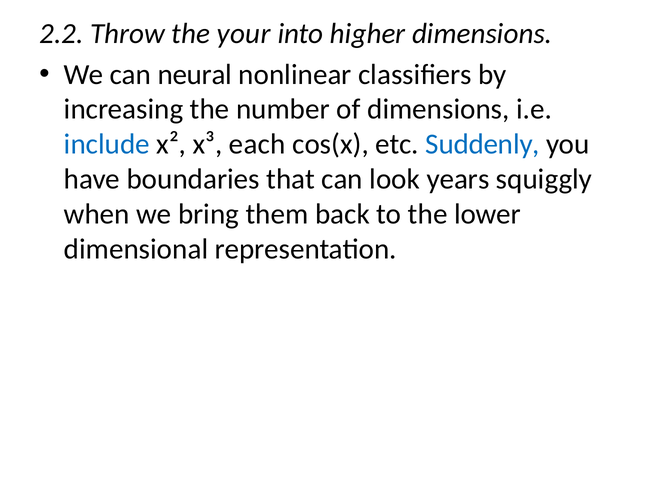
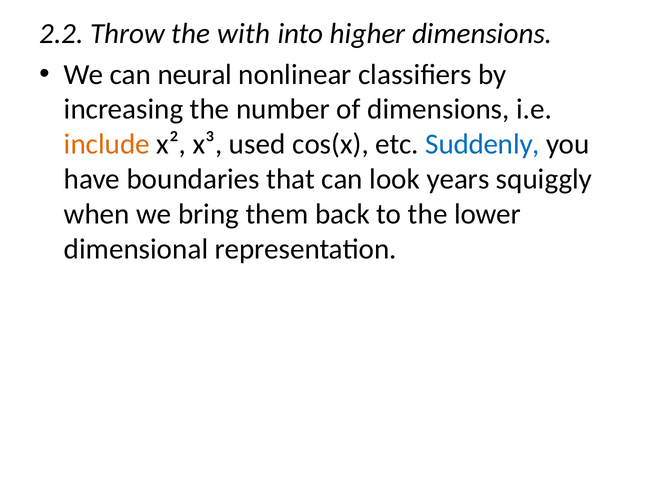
your: your -> with (244, 34)
include colour: blue -> orange (107, 144)
each: each -> used (257, 144)
